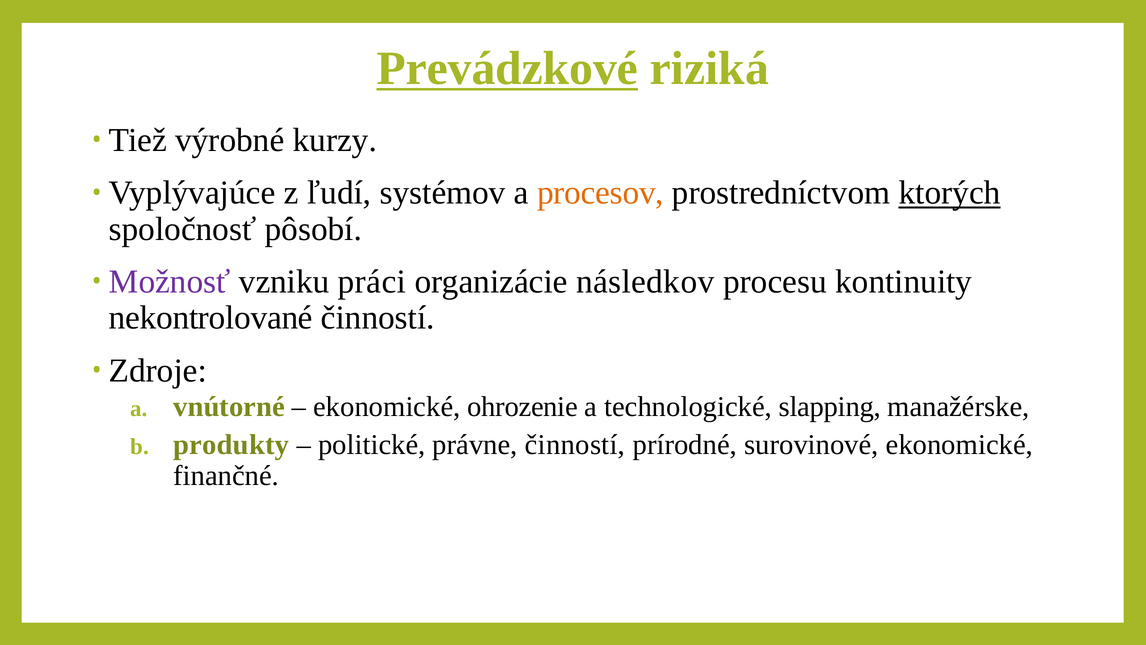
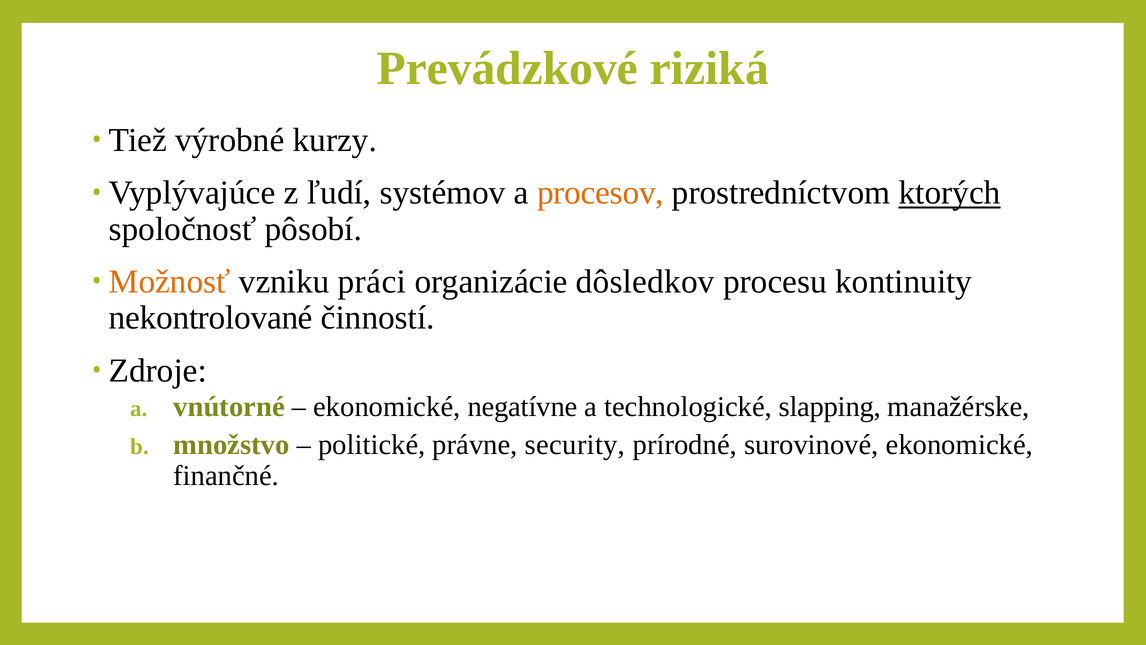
Prevádzkové underline: present -> none (507, 69)
Možnosť colour: purple -> orange (170, 282)
následkov: následkov -> dôsledkov (645, 282)
ohrozenie: ohrozenie -> negatívne (522, 406)
produkty: produkty -> množstvo (231, 444)
právne činností: činností -> security (575, 444)
